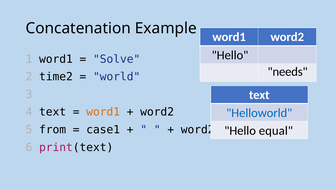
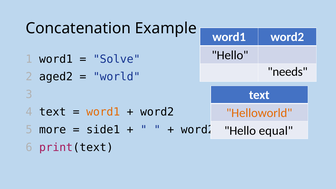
time2: time2 -> aged2 (56, 77)
Helloworld colour: blue -> orange (259, 113)
from: from -> more (53, 130)
case1: case1 -> side1 (103, 130)
